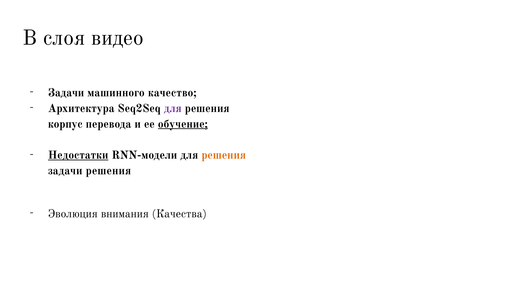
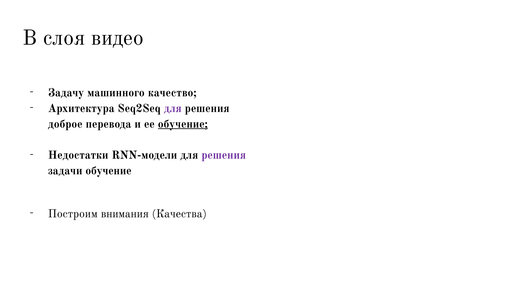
Задачи: Задачи -> Задачу (66, 93)
корпус: корпус -> доброе (65, 124)
Недостатки underline: present -> none (78, 155)
решения colour: orange -> purple (224, 155)
задачи решения: решения -> обучение (109, 171)
Эволюция: Эволюция -> Построим (73, 214)
